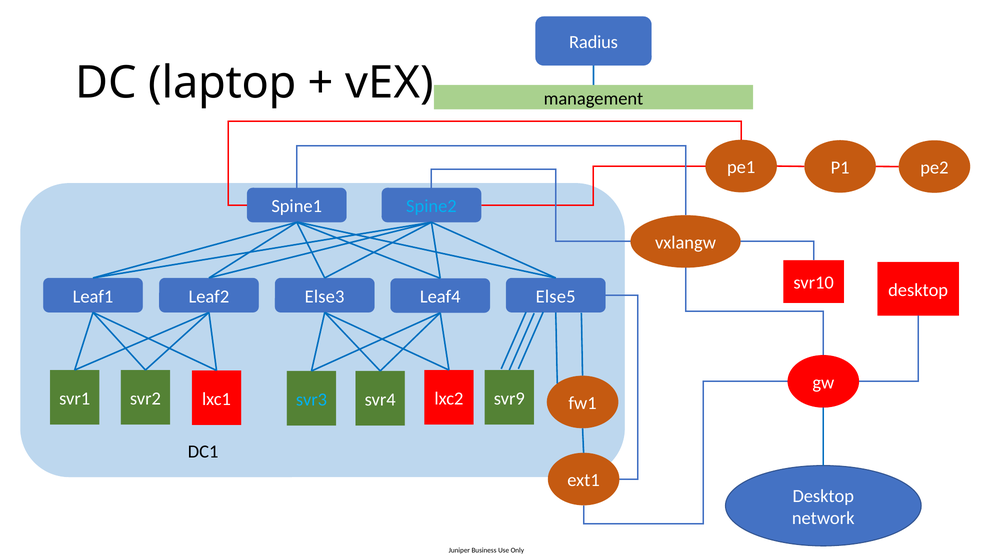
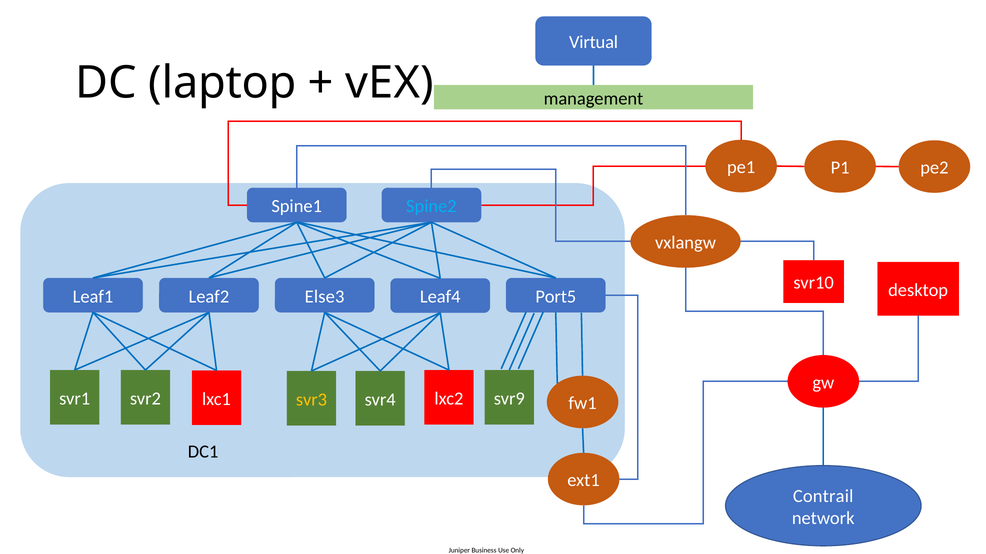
Radius: Radius -> Virtual (594, 42)
Else5: Else5 -> Port5 (556, 297)
svr3 colour: light blue -> yellow (311, 400)
Desktop: Desktop -> Contrail (823, 496)
